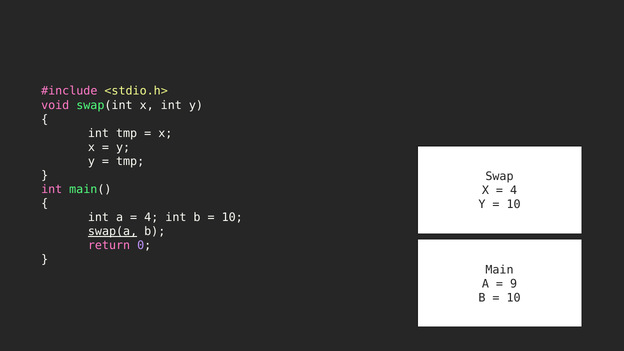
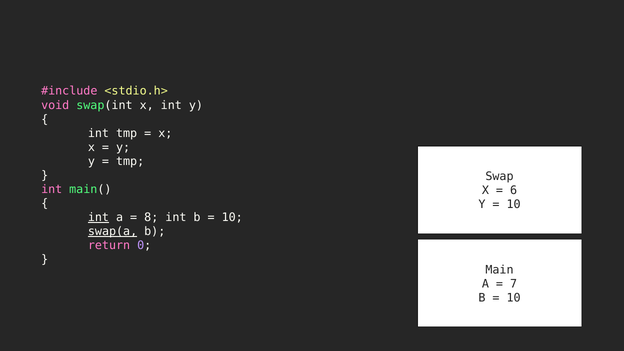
4: 4 -> 6 (514, 191)
int underline: none -> present (98, 217)
4: 4 -> 8 (151, 217)
9: 9 -> 7 (514, 284)
